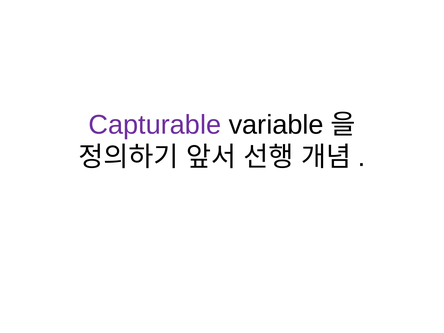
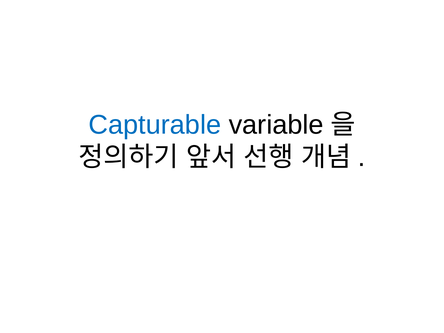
Capturable colour: purple -> blue (155, 125)
